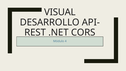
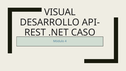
CORS: CORS -> CASO (83, 32)
